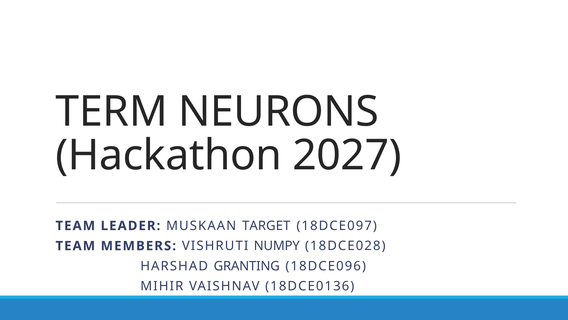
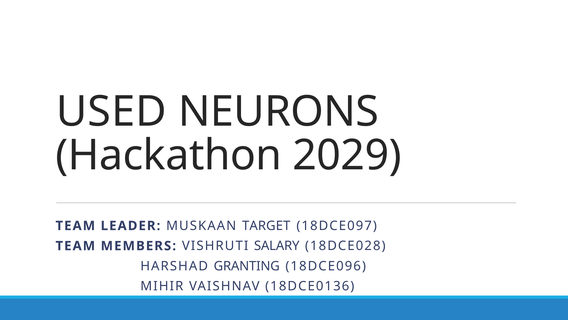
TERM: TERM -> USED (111, 112)
2027: 2027 -> 2029 (347, 155)
NUMPY: NUMPY -> SALARY (277, 246)
